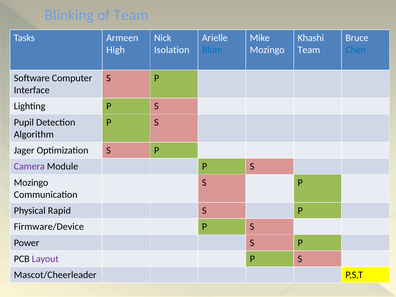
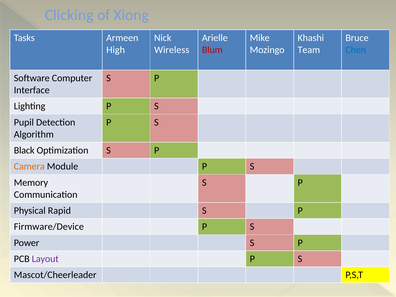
Blinking: Blinking -> Clicking (69, 15)
of Team: Team -> Xiong (131, 15)
Isolation: Isolation -> Wireless (172, 50)
Blum colour: blue -> red (212, 50)
Jager: Jager -> Black (24, 150)
Camera colour: purple -> orange (29, 166)
Mozingo: Mozingo -> Memory (31, 183)
